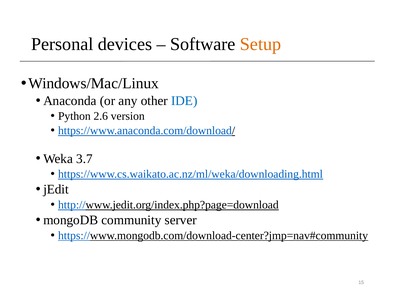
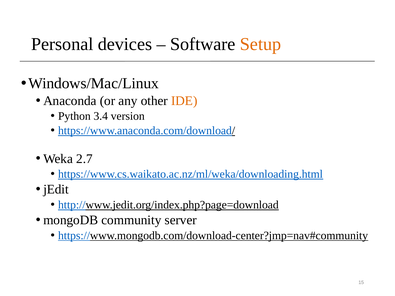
IDE colour: blue -> orange (184, 101)
2.6: 2.6 -> 3.4 (101, 116)
3.7: 3.7 -> 2.7 (84, 159)
